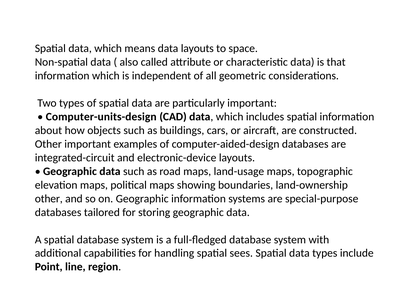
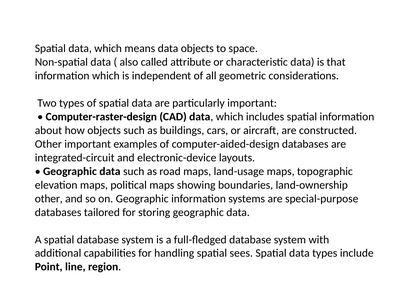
data layouts: layouts -> objects (197, 49)
Computer-units-design: Computer-units-design -> Computer-raster-design (101, 117)
